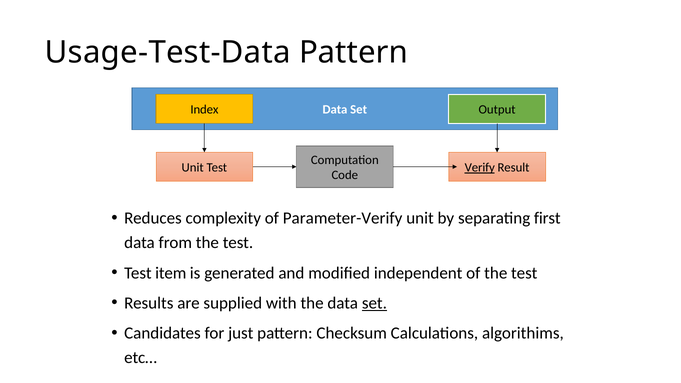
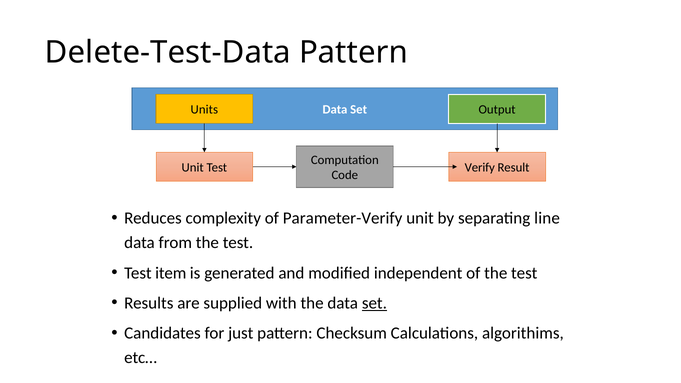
Usage-Test-Data: Usage-Test-Data -> Delete-Test-Data (168, 53)
Index: Index -> Units (204, 110)
Verify underline: present -> none (480, 168)
first: first -> line (547, 218)
